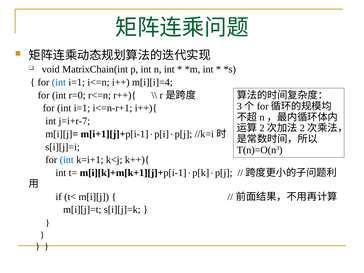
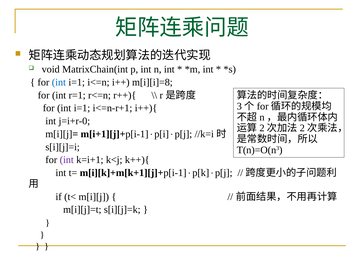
m[i][i]=4: m[i][i]=4 -> m[i][i]=8 (152, 82)
r=0: r=0 -> r=1 (77, 95)
j=i+r-7: j=i+r-7 -> j=i+r-0 (74, 121)
int colour: blue -> purple (67, 160)
